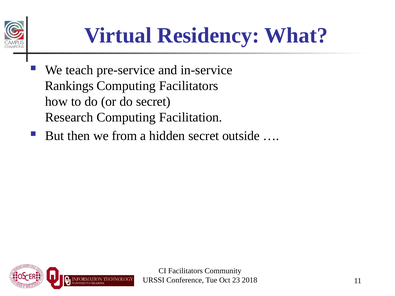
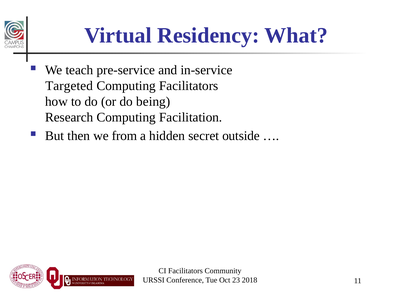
Rankings: Rankings -> Targeted (69, 86)
do secret: secret -> being (153, 102)
